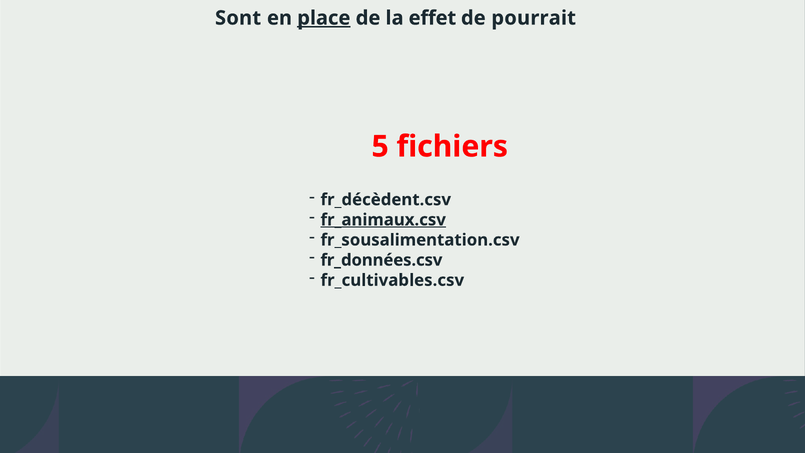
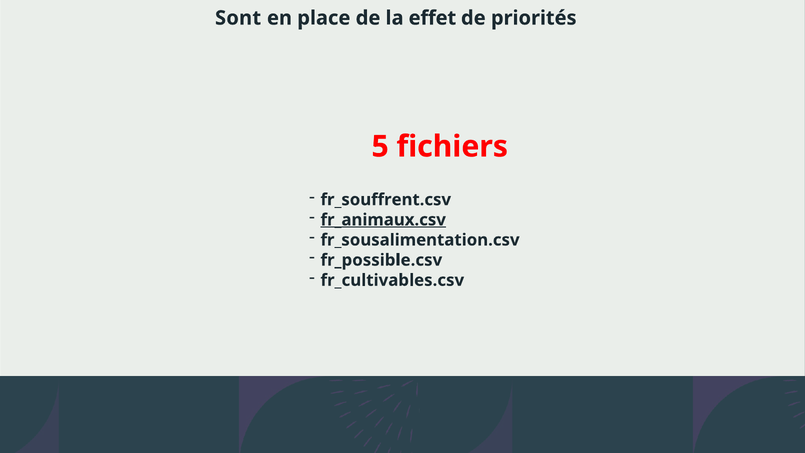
place underline: present -> none (324, 18)
pourrait: pourrait -> priorités (534, 18)
fr_décèdent.csv: fr_décèdent.csv -> fr_souffrent.csv (386, 200)
fr_données.csv: fr_données.csv -> fr_possible.csv (381, 260)
